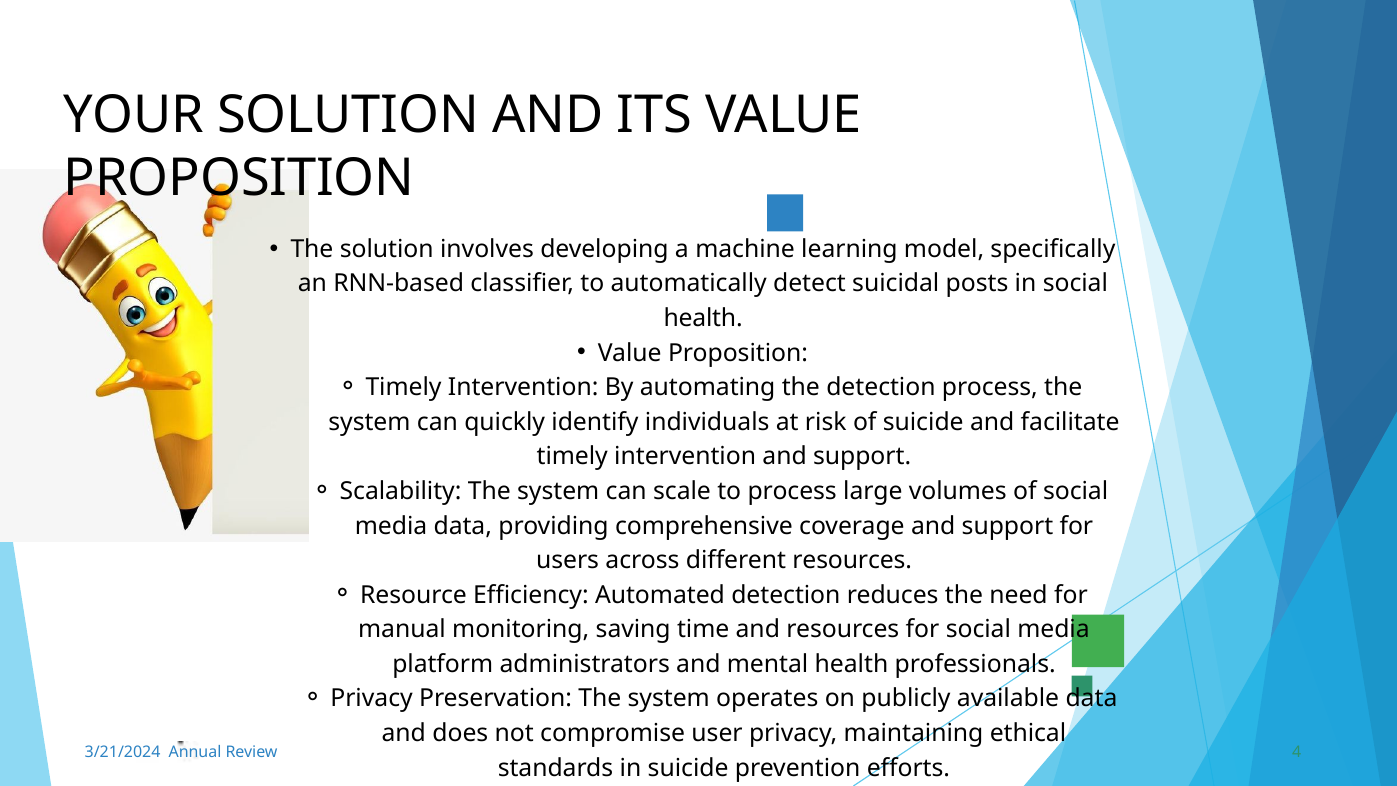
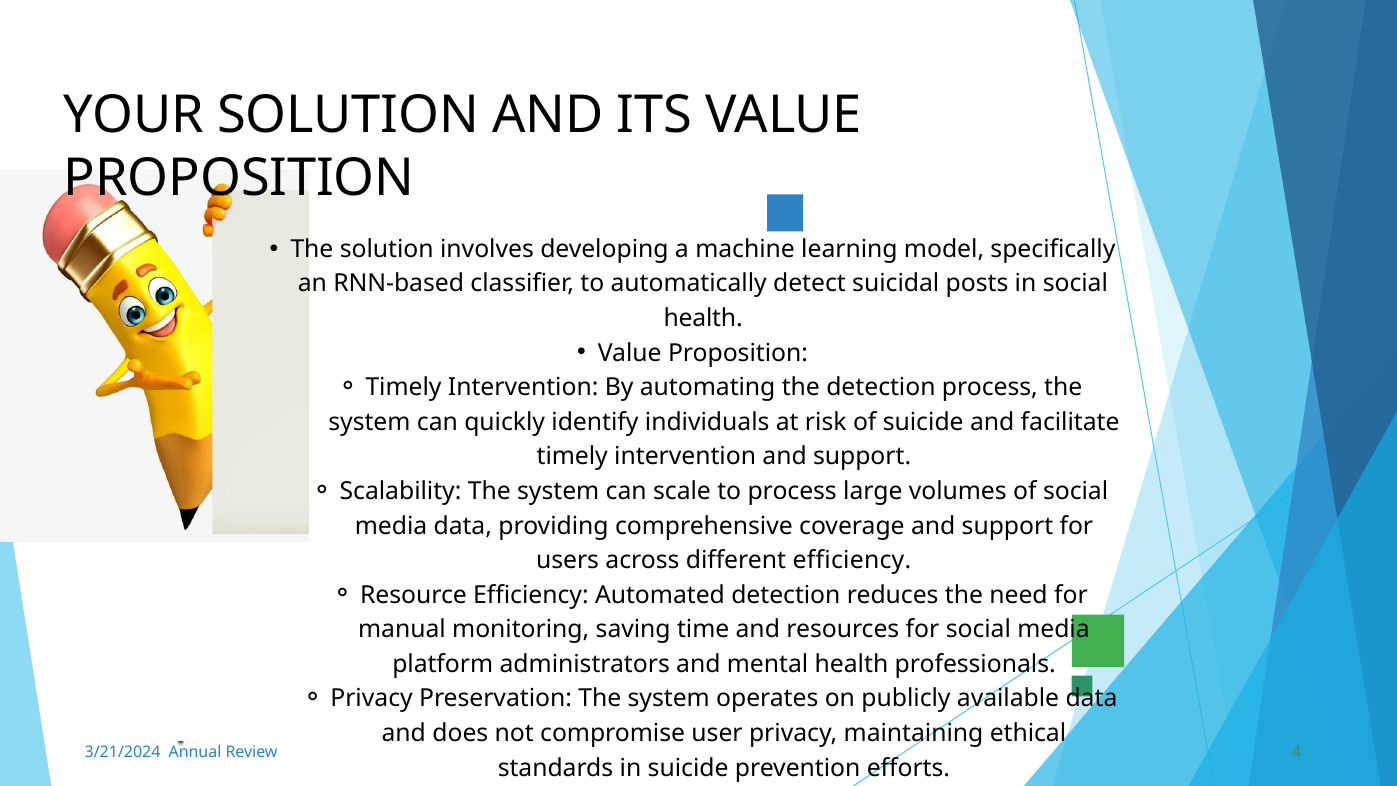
different resources: resources -> efficiency (852, 560)
